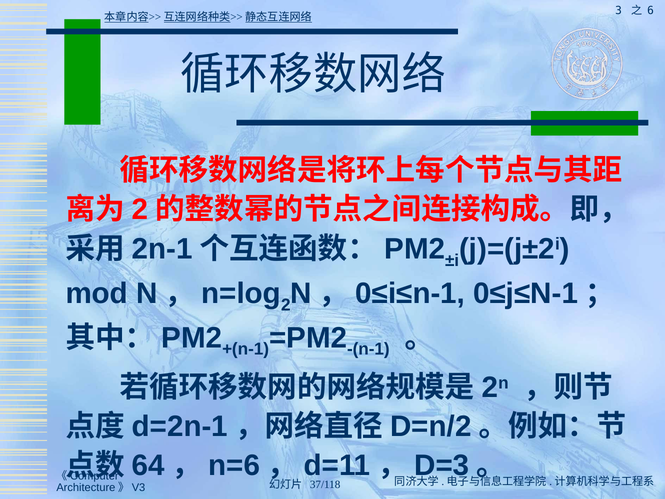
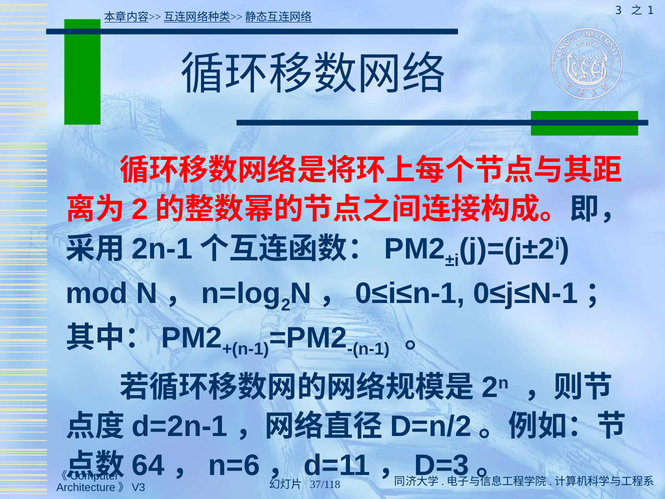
6: 6 -> 1 (651, 11)
